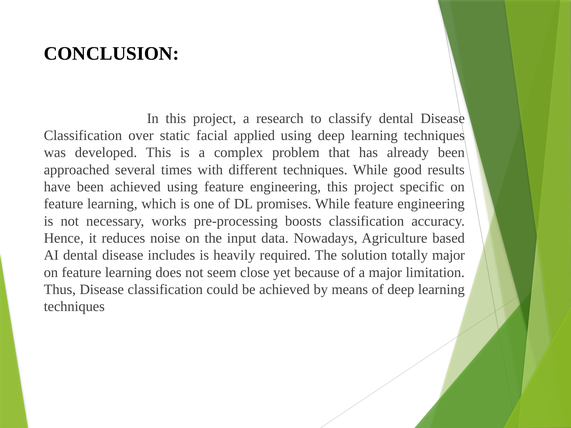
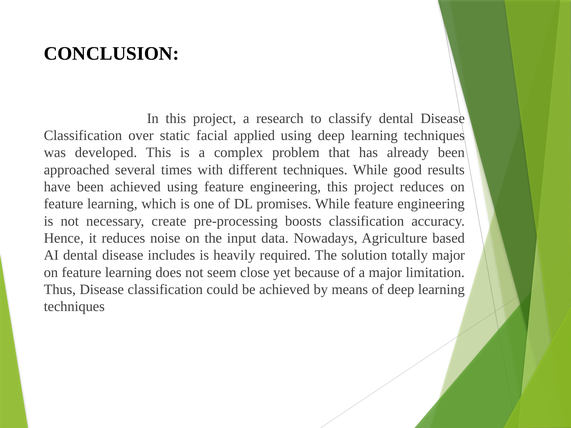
project specific: specific -> reduces (422, 187)
works: works -> create (169, 221)
